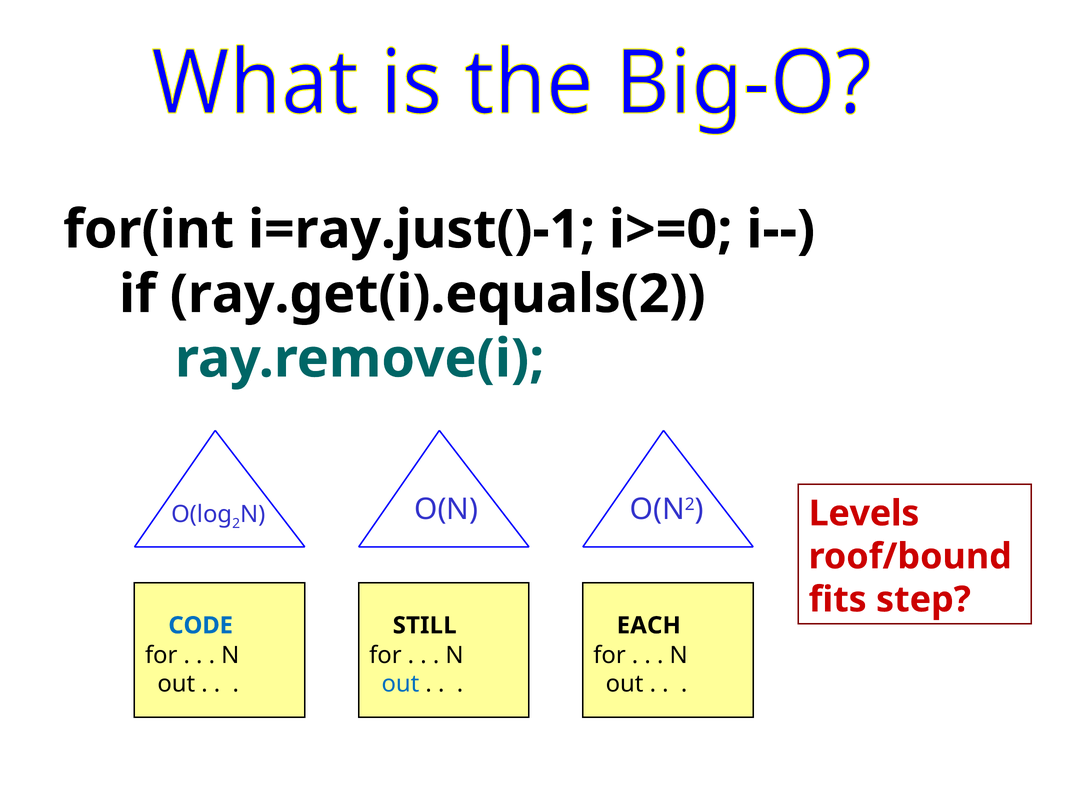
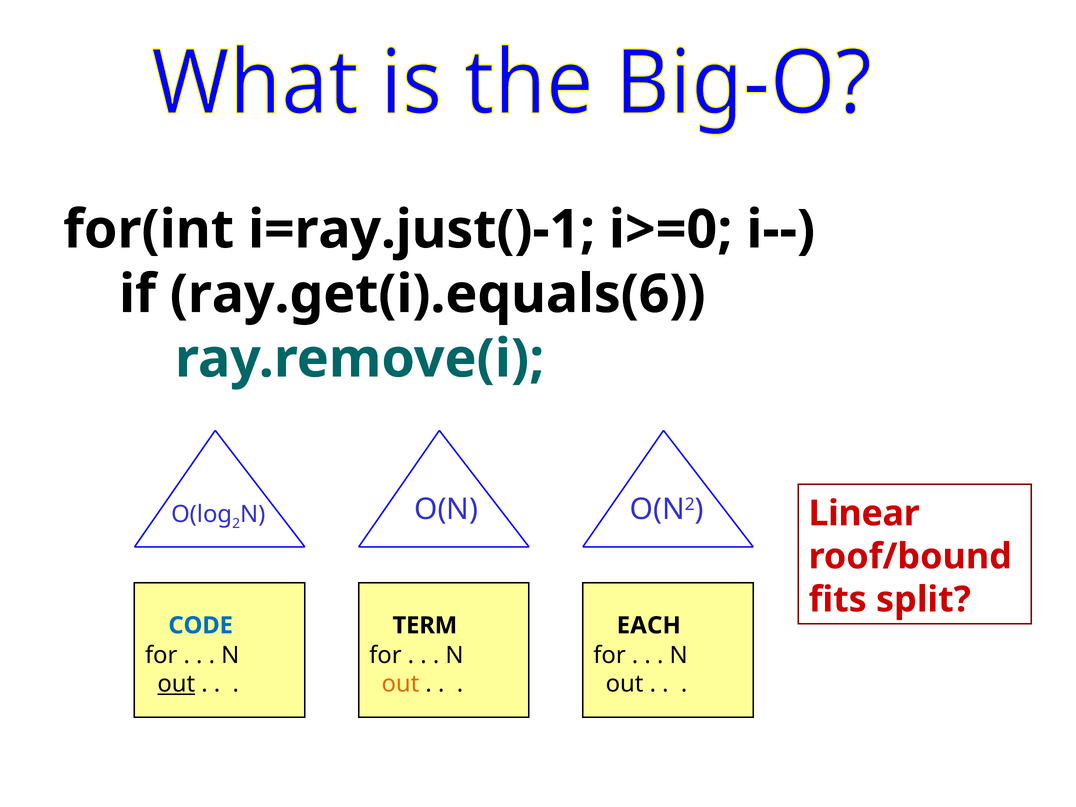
ray.get(i).equals(2: ray.get(i).equals(2 -> ray.get(i).equals(6 (438, 294)
Levels: Levels -> Linear (864, 513)
step: step -> split (923, 600)
STILL: STILL -> TERM (425, 625)
out underline: none -> present (176, 684)
out colour: blue -> orange (400, 684)
